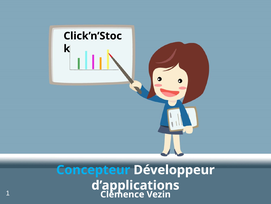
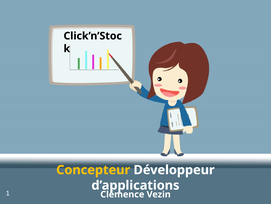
Concepteur colour: light blue -> yellow (93, 169)
